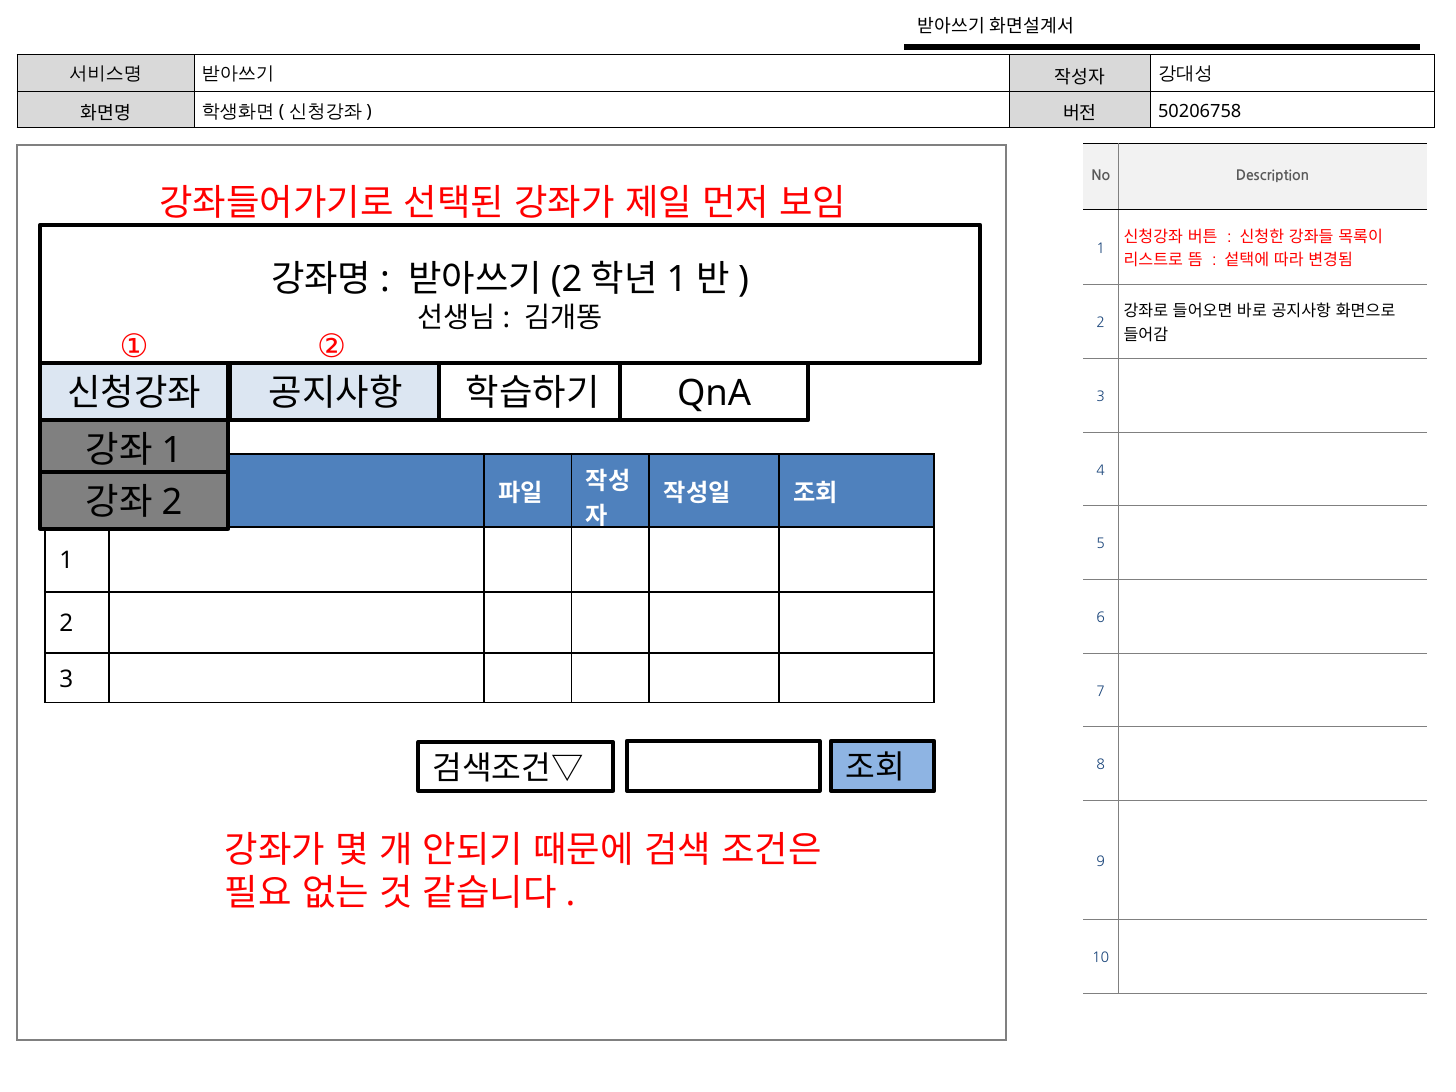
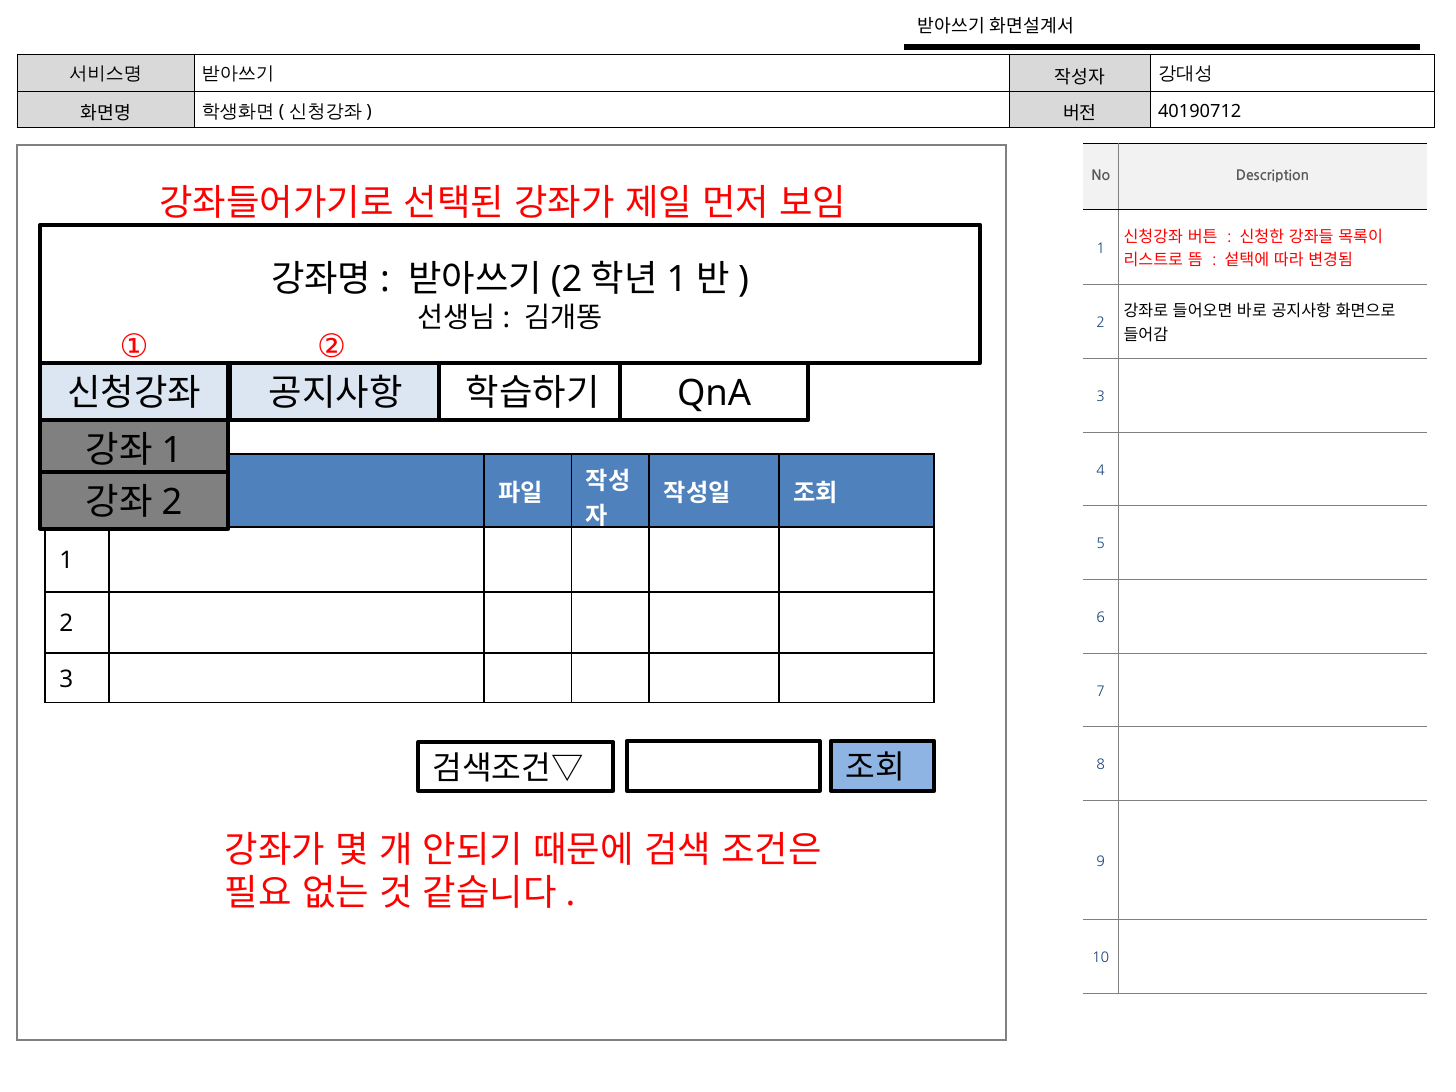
50206758: 50206758 -> 40190712 (1200, 112)
